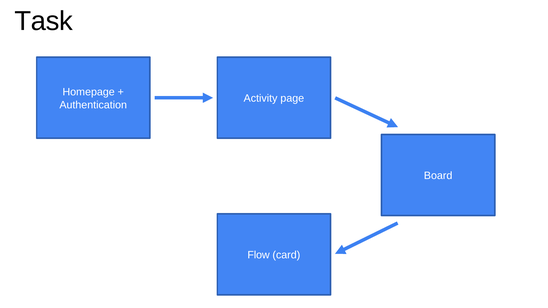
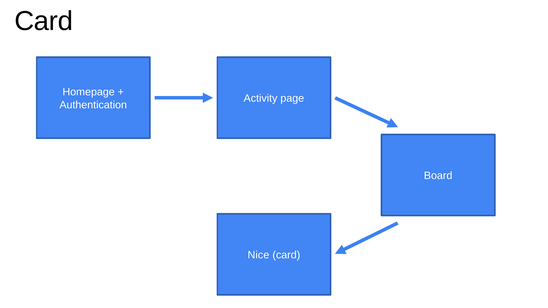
Task: Task -> Card (44, 21)
Flow: Flow -> Nice (258, 255)
